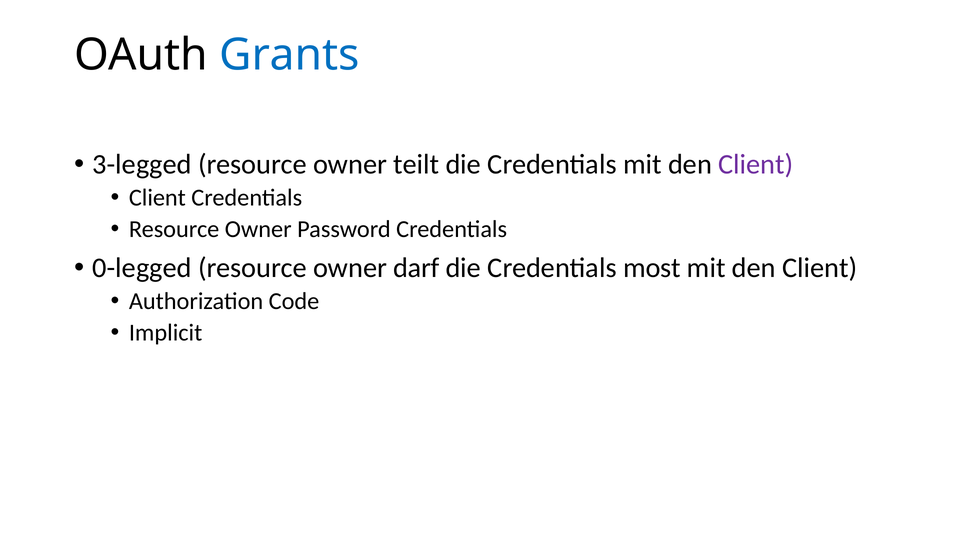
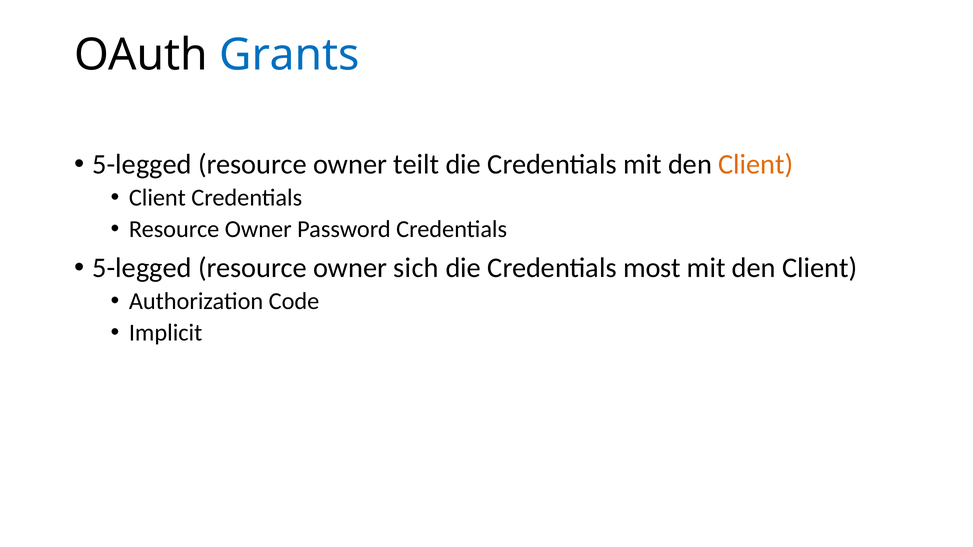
3-legged: 3-legged -> 5-legged (142, 165)
Client colour: purple -> orange (756, 165)
0-legged: 0-legged -> 5-legged (142, 268)
darf: darf -> sich (416, 268)
